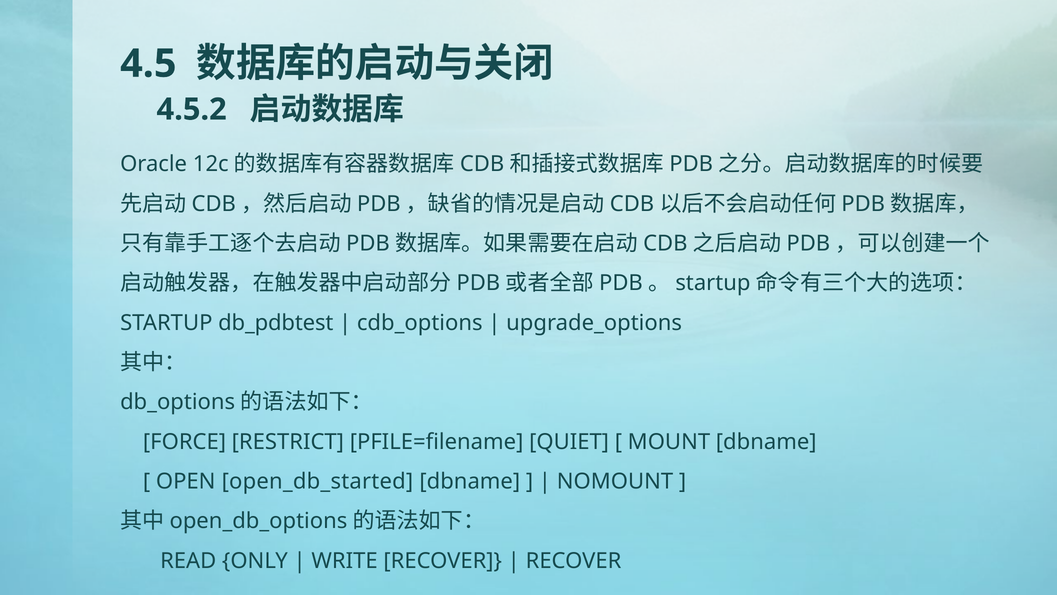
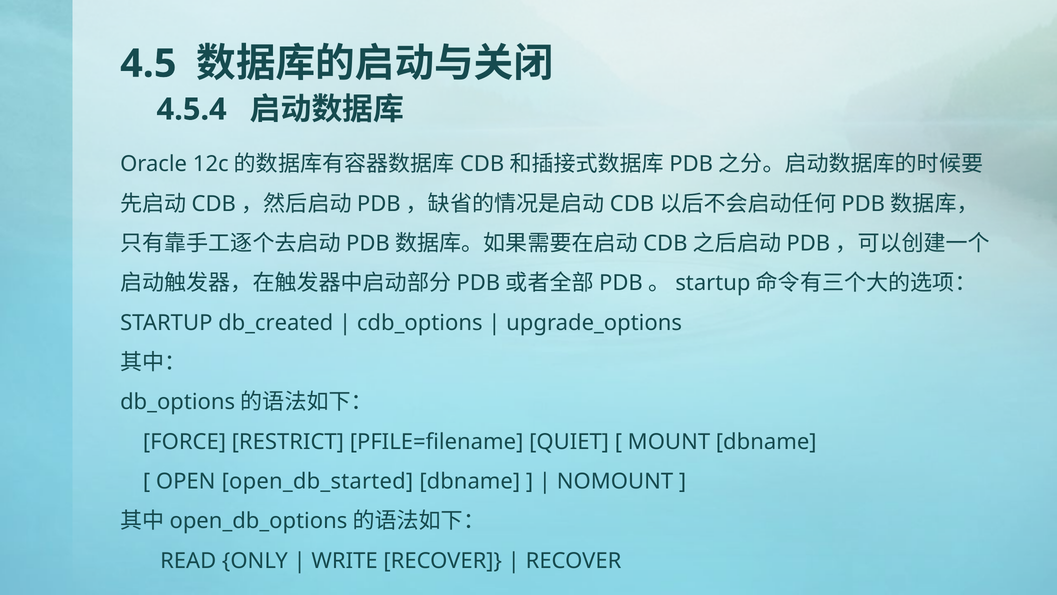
4.5.2: 4.5.2 -> 4.5.4 (192, 109)
db_pdbtest: db_pdbtest -> db_created (276, 323)
